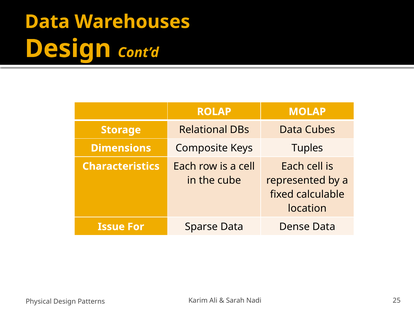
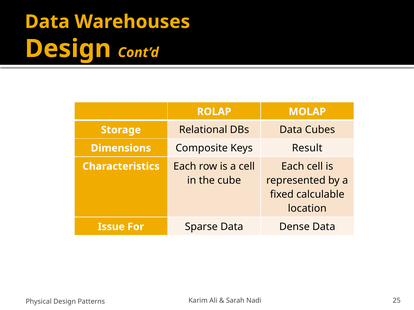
Tuples: Tuples -> Result (307, 148)
